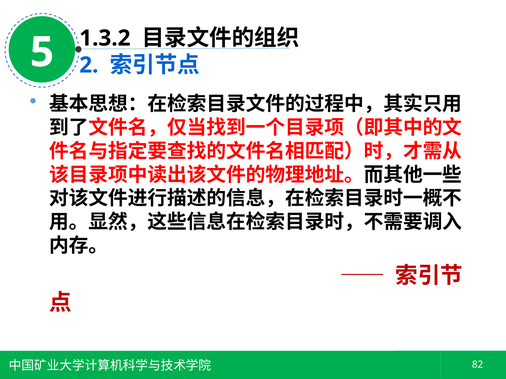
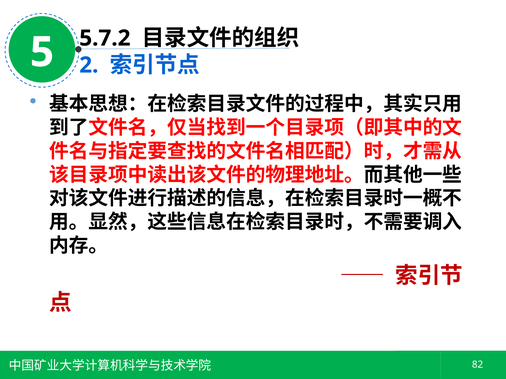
1.3.2: 1.3.2 -> 5.7.2 (105, 38)
